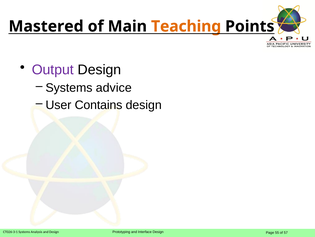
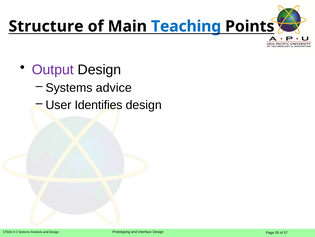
Mastered: Mastered -> Structure (46, 26)
Teaching colour: orange -> blue (186, 26)
Contains: Contains -> Identifies (99, 105)
